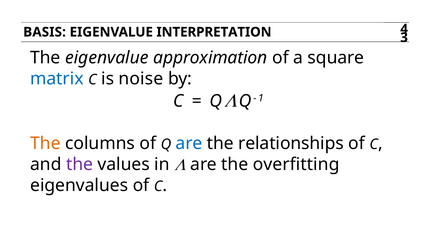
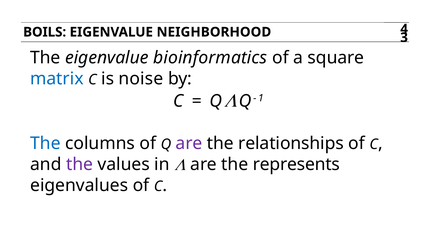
BASIS: BASIS -> BOILS (45, 32)
INTERPRETATION: INTERPRETATION -> NEIGHBORHOOD (214, 32)
approximation: approximation -> bioinformatics (210, 58)
The colour: orange -> blue (45, 143)
are colour: blue -> purple (189, 143)
overfitting: overfitting -> represents (296, 164)
